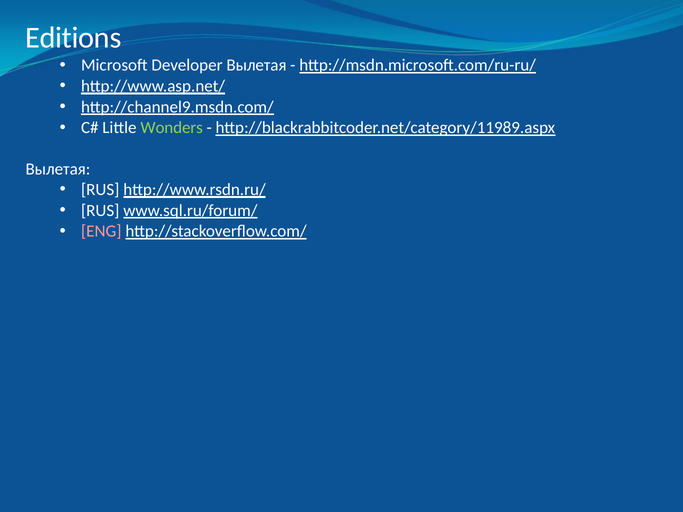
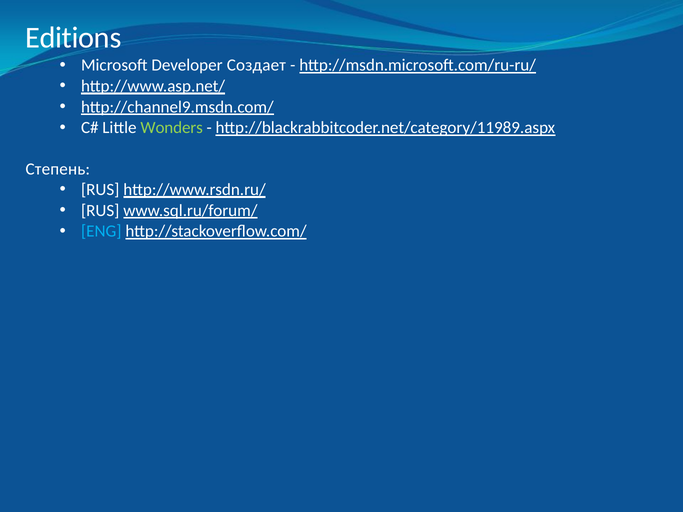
Developer Вылетая: Вылетая -> Создает (256, 65)
Вылетая: Вылетая -> Степень (58, 169)
ENG colour: pink -> light blue (101, 231)
